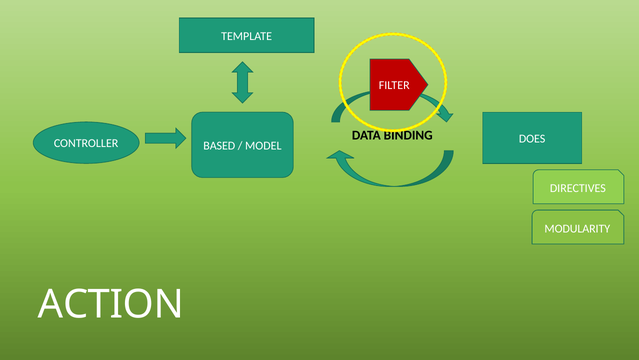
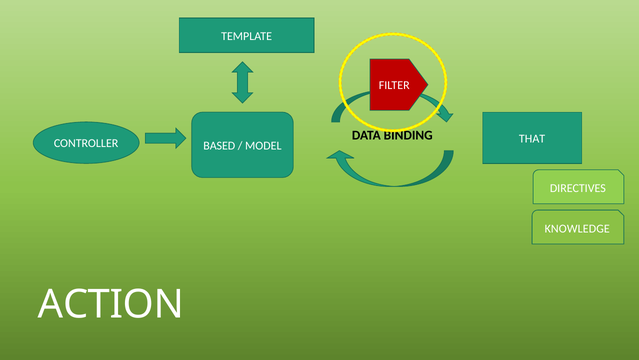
DOES: DOES -> THAT (532, 138)
MODULARITY: MODULARITY -> KNOWLEDGE (577, 228)
